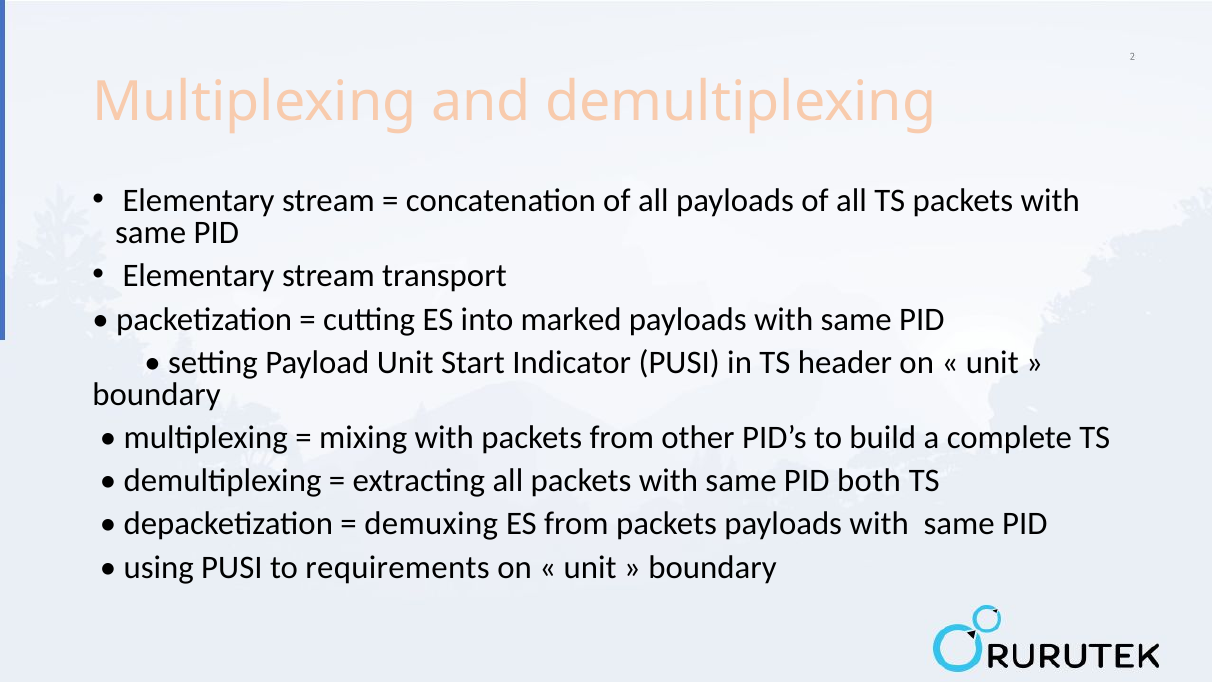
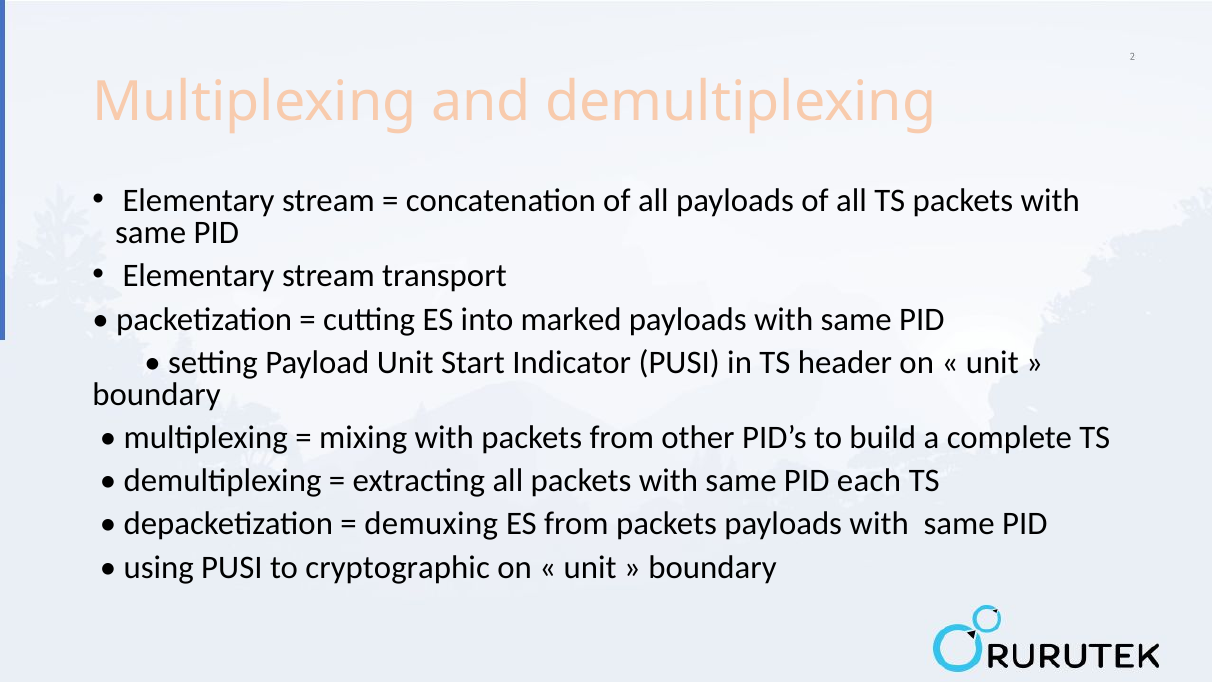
both: both -> each (869, 481)
requirements: requirements -> cryptographic (398, 567)
